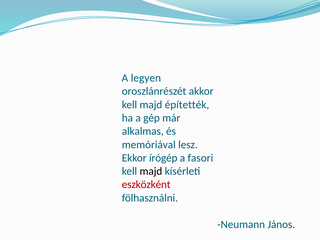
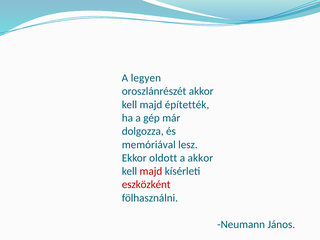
alkalmas: alkalmas -> dolgozza (143, 131)
írógép: írógép -> oldott (163, 158)
a fasori: fasori -> akkor (200, 158)
majd colour: black -> red (151, 171)
